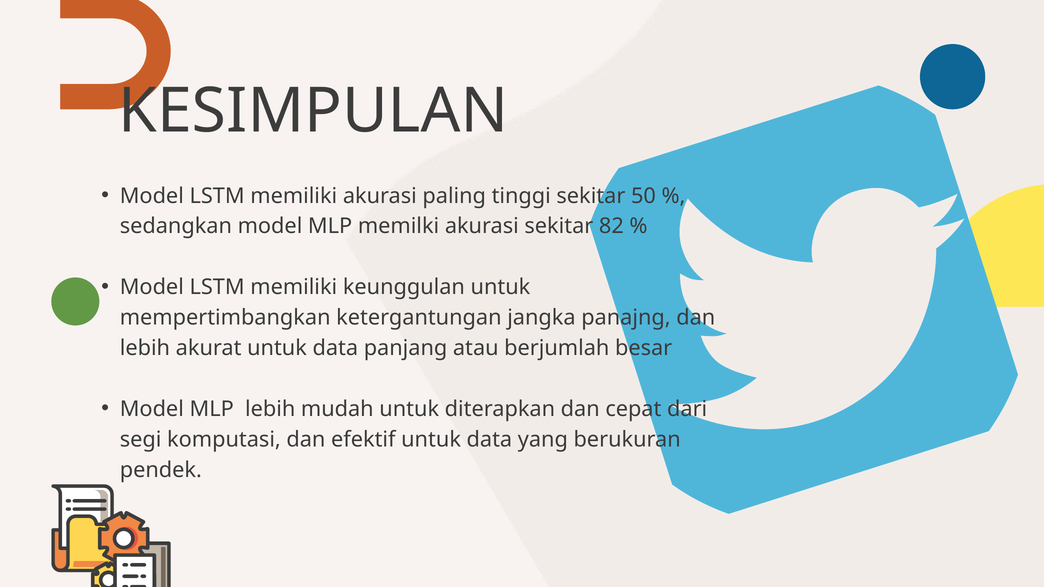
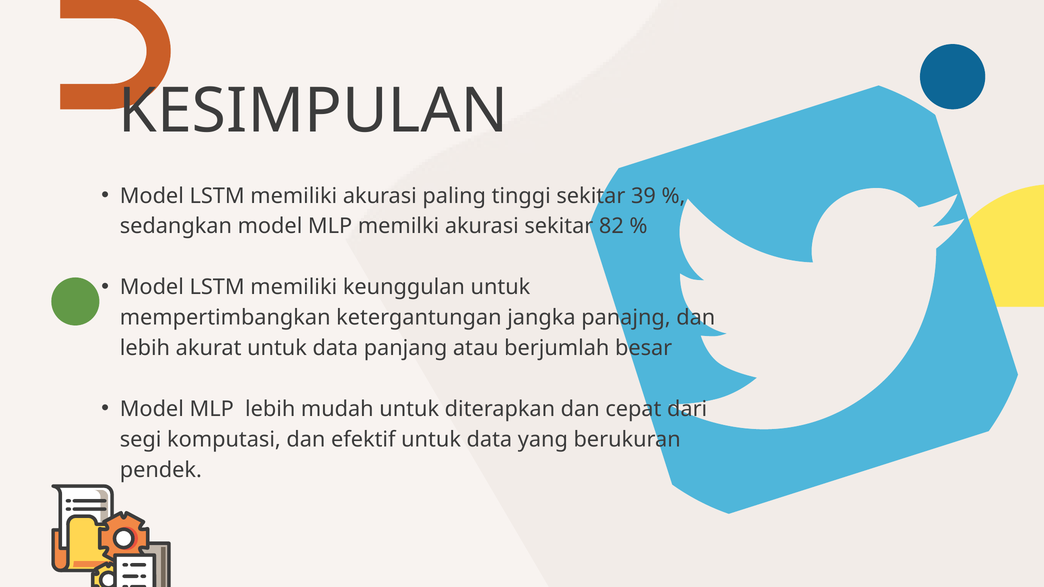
50: 50 -> 39 (643, 196)
